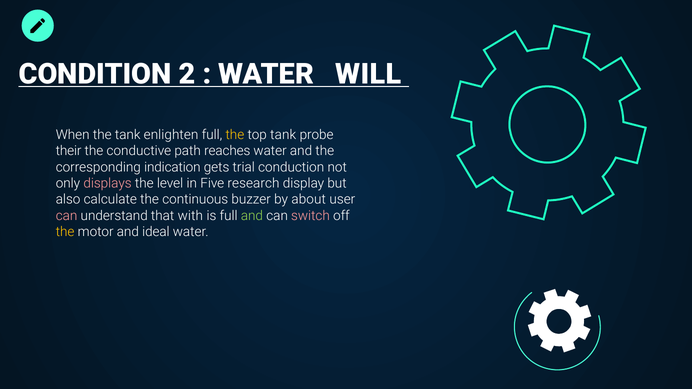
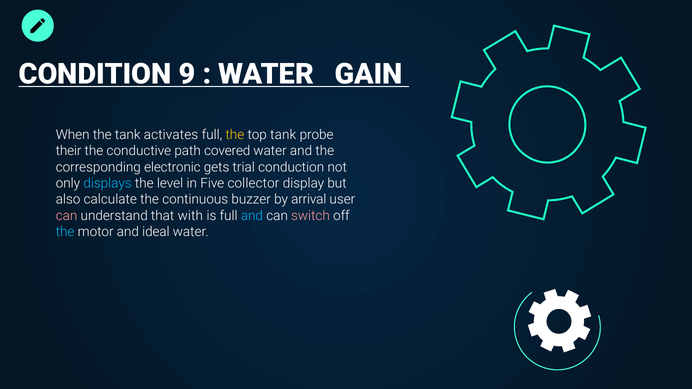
2: 2 -> 9 (187, 74)
WILL: WILL -> GAIN (369, 74)
enlighten: enlighten -> activates (171, 135)
reaches: reaches -> covered (227, 151)
indication: indication -> electronic (172, 167)
displays colour: pink -> light blue (108, 183)
research: research -> collector (253, 183)
about: about -> arrival (309, 200)
and colour: light green -> light blue (252, 216)
the colour: yellow -> light blue (65, 232)
